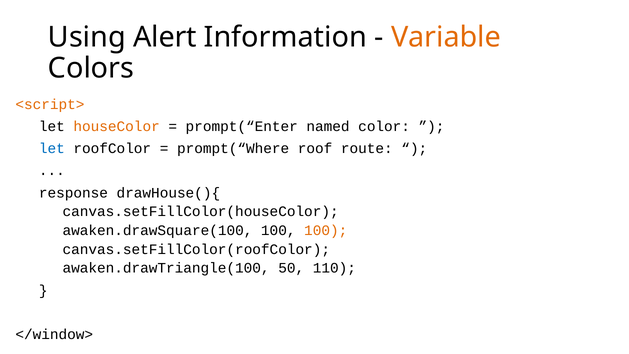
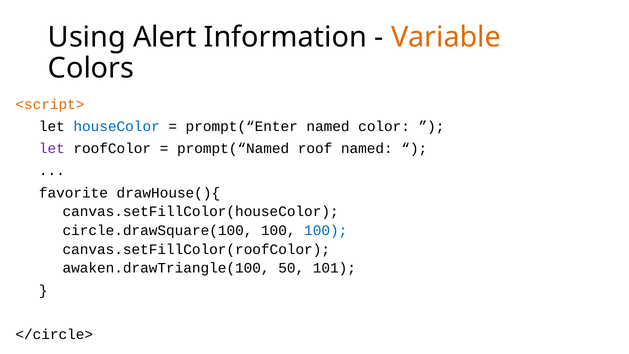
houseColor colour: orange -> blue (117, 126)
let colour: blue -> purple (52, 148)
prompt(“Where: prompt(“Where -> prompt(“Named (233, 148)
roof route: route -> named (367, 148)
response: response -> favorite (73, 193)
awaken.drawSquare(100: awaken.drawSquare(100 -> circle.drawSquare(100 (158, 230)
100 colour: orange -> blue (326, 230)
110: 110 -> 101 (334, 268)
</window>: </window> -> </circle> (54, 334)
